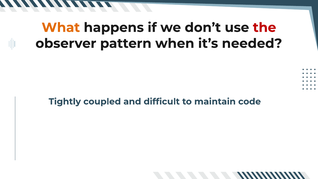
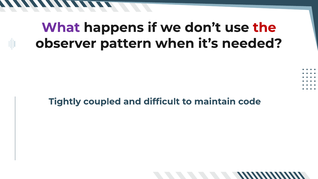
What colour: orange -> purple (61, 28)
